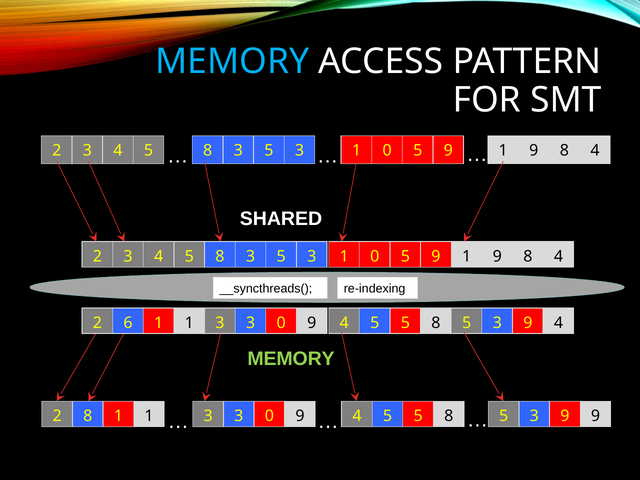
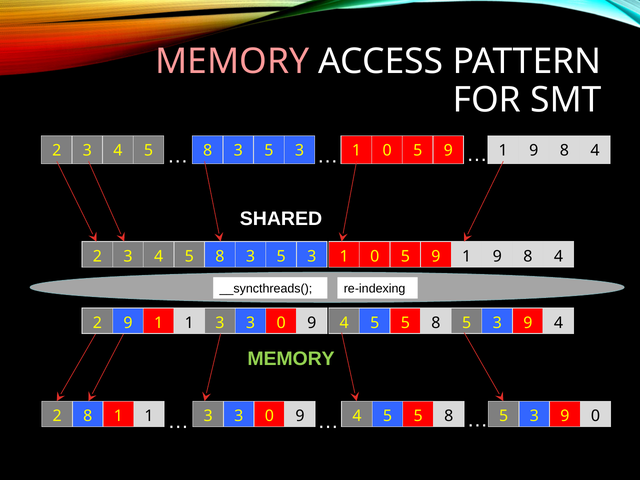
MEMORY colour: light blue -> pink (232, 62)
2 6: 6 -> 9 (128, 323)
9 9: 9 -> 0 (596, 416)
